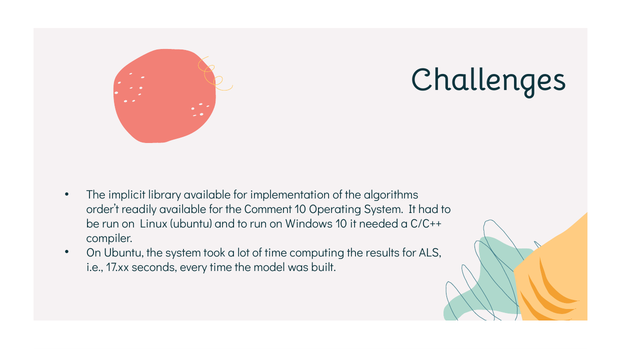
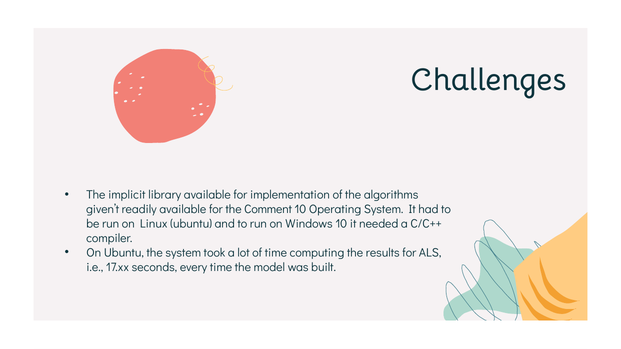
order’t: order’t -> given’t (103, 209)
